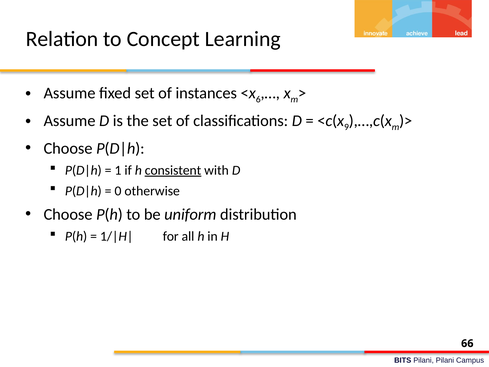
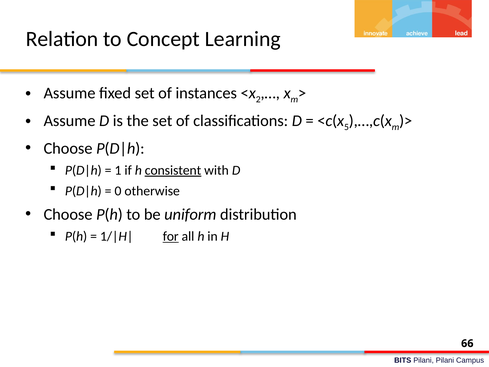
6: 6 -> 2 (258, 99)
9: 9 -> 5 (346, 127)
for underline: none -> present (171, 236)
